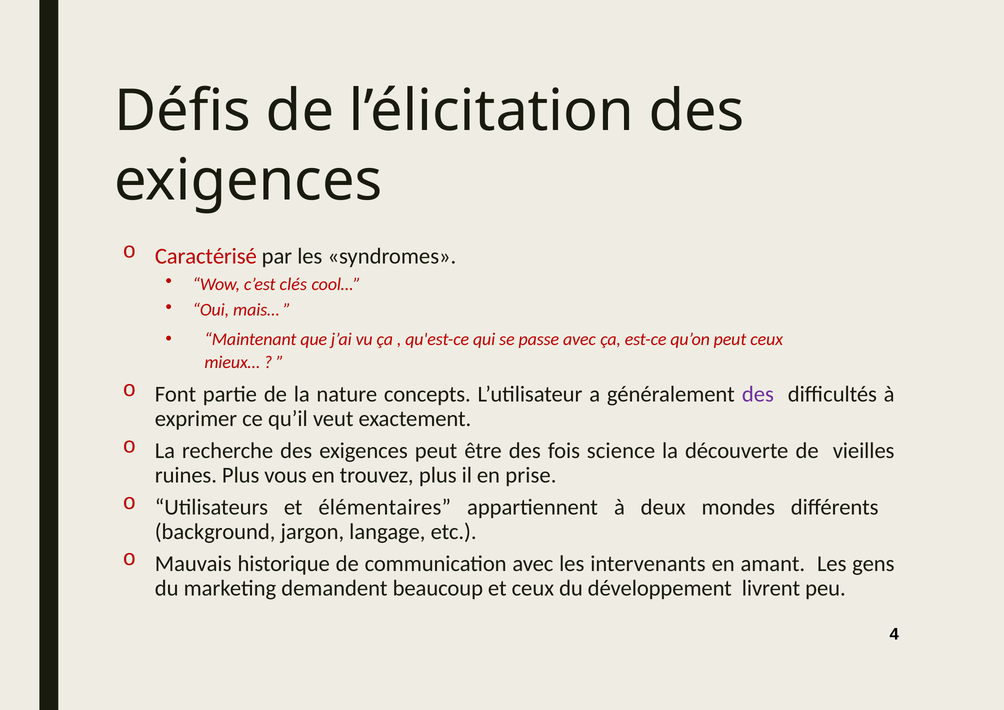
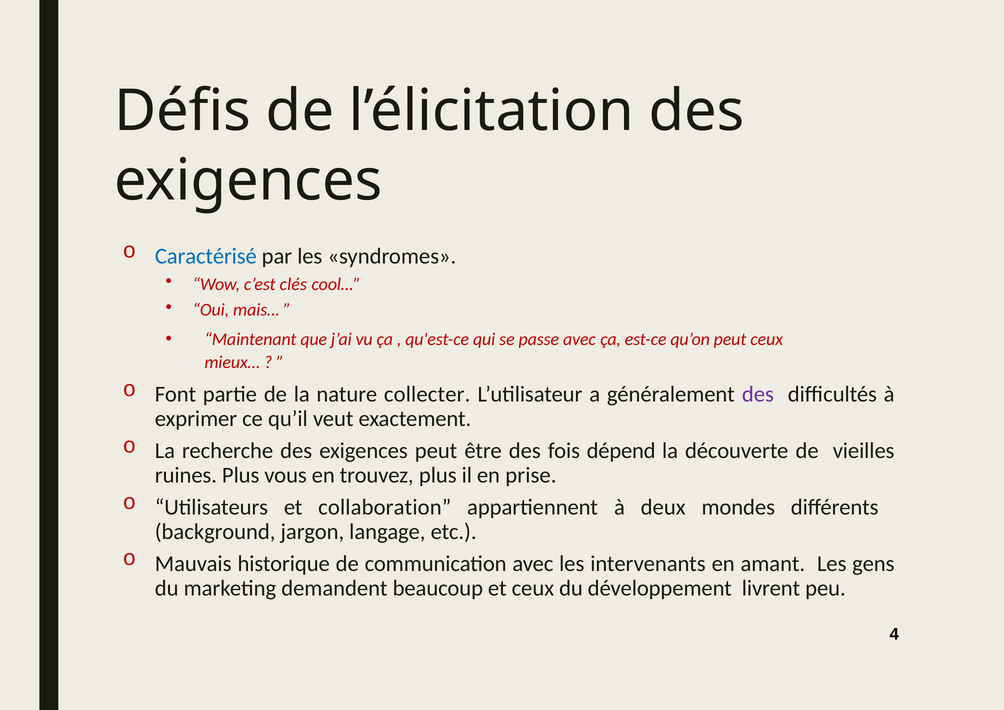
Caractérisé colour: red -> blue (206, 256)
concepts: concepts -> collecter (427, 394)
science: science -> dépend (621, 451)
élémentaires: élémentaires -> collaboration (385, 507)
